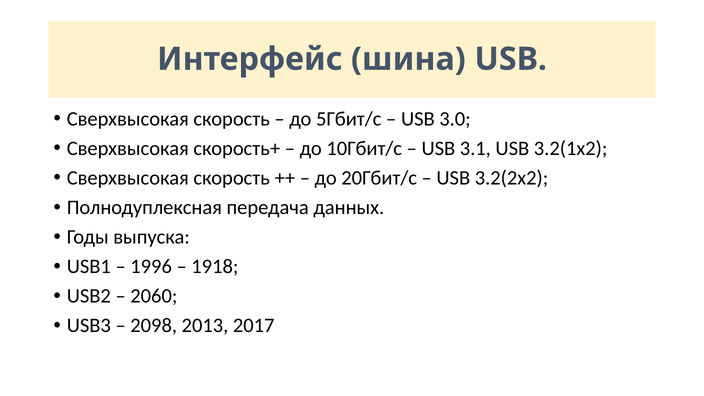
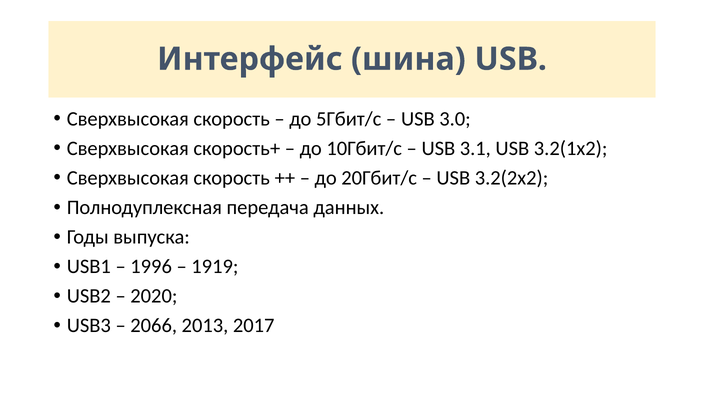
1918: 1918 -> 1919 (215, 267)
2060: 2060 -> 2020 (154, 296)
2098: 2098 -> 2066 (154, 326)
